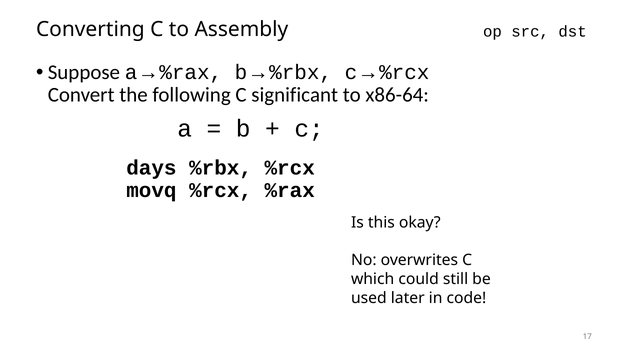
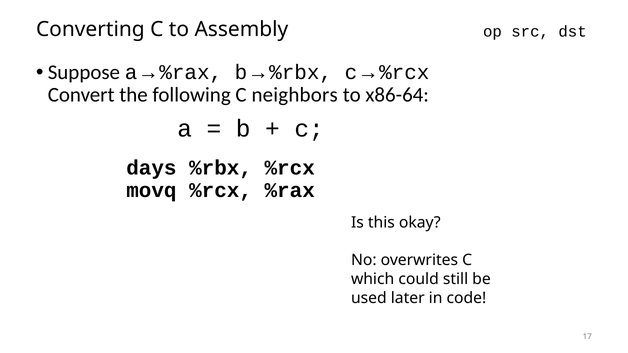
significant: significant -> neighbors (295, 95)
